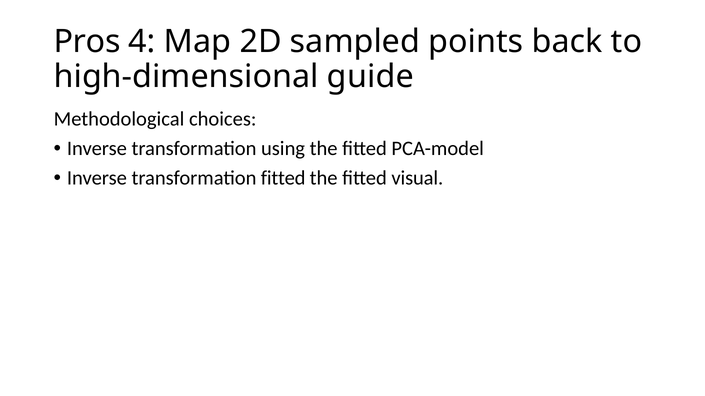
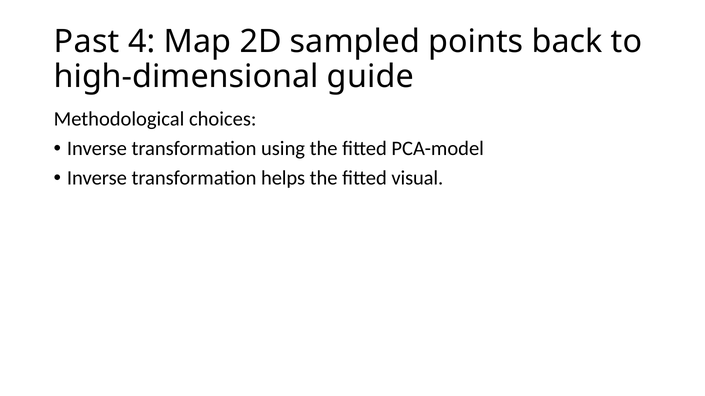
Pros: Pros -> Past (87, 42)
transformation fitted: fitted -> helps (283, 178)
